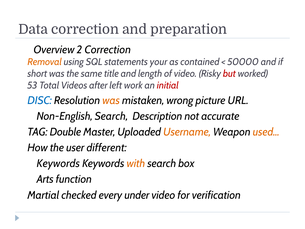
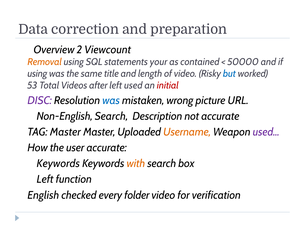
2 Correction: Correction -> Viewcount (108, 50)
short: short -> using (37, 74)
but colour: red -> blue (229, 74)
left work: work -> used (133, 85)
DISC colour: blue -> purple (40, 100)
was colour: orange -> blue (111, 100)
TAG Double: Double -> Master (65, 132)
used colour: orange -> purple (266, 132)
user different: different -> accurate (107, 148)
Arts: Arts -> Left (45, 179)
Martial: Martial -> English (43, 195)
under: under -> folder (137, 195)
